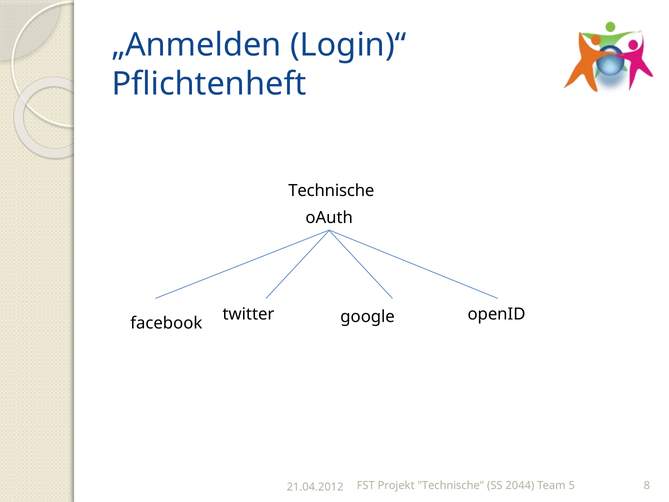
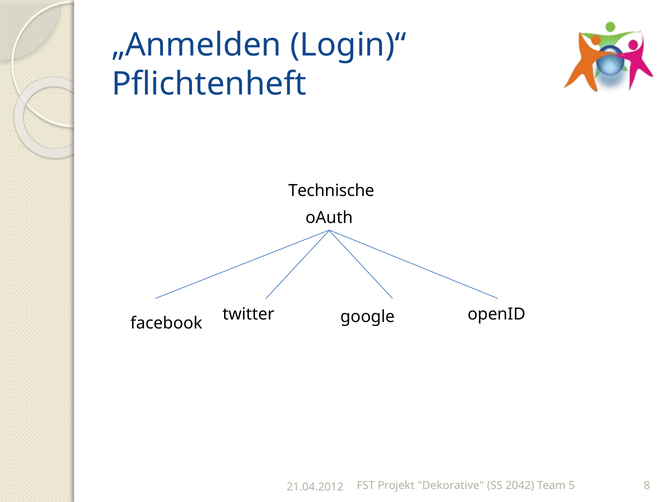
Projekt Technische: Technische -> Dekorative (451, 485)
2044: 2044 -> 2042 (520, 485)
